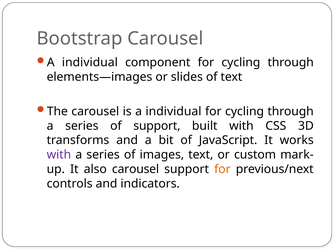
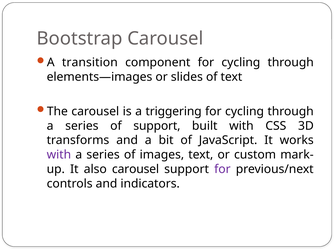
individual: individual -> transition (90, 63)
is a individual: individual -> triggering (174, 112)
for colour: orange -> purple (222, 170)
